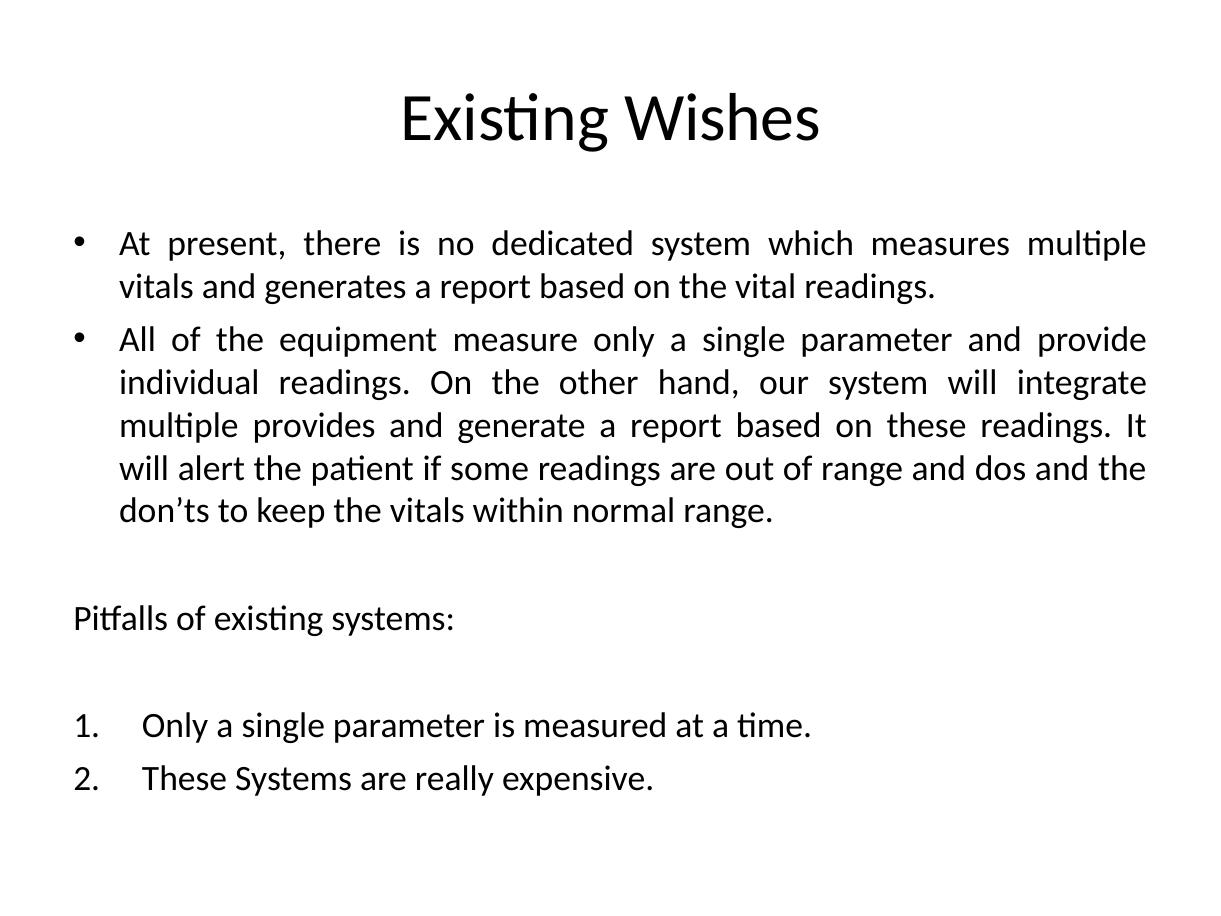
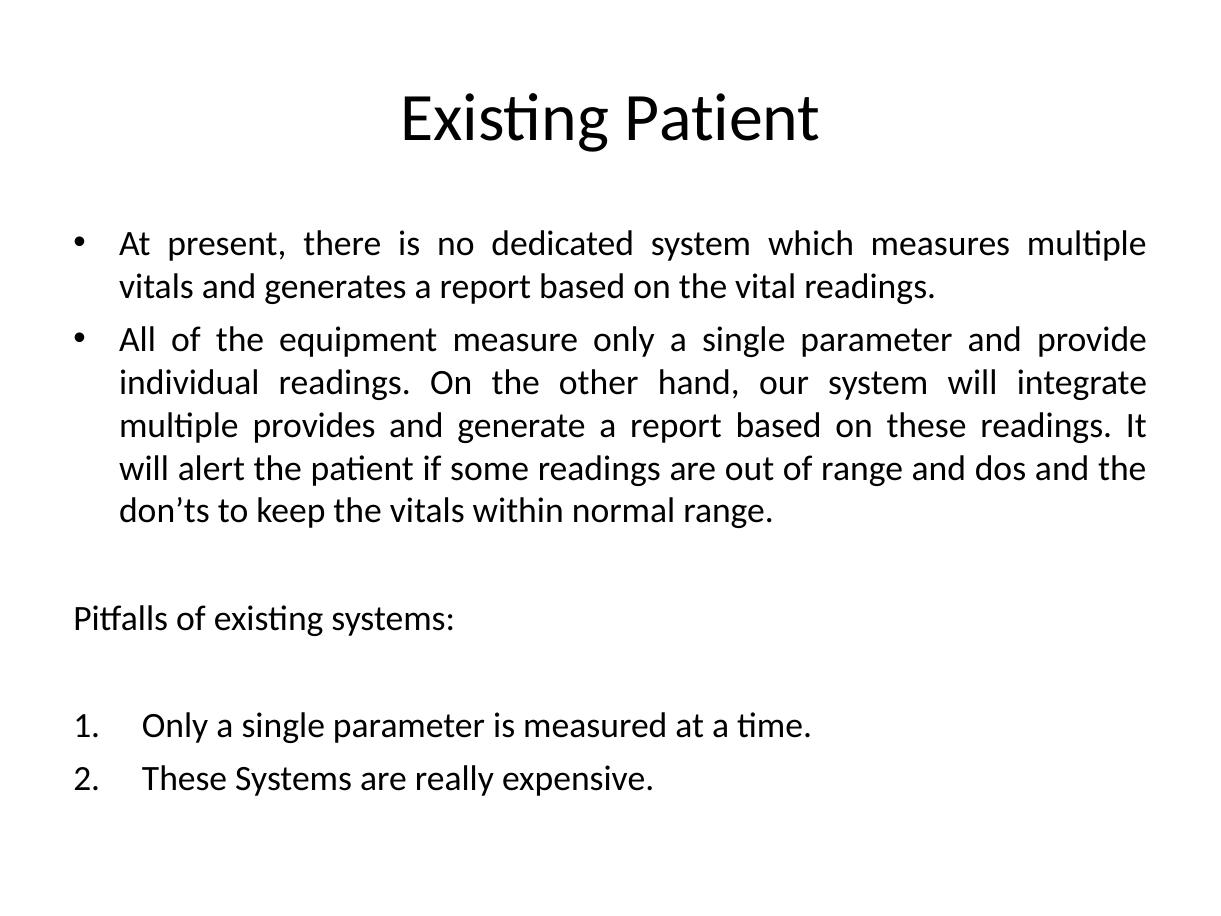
Existing Wishes: Wishes -> Patient (723, 118)
